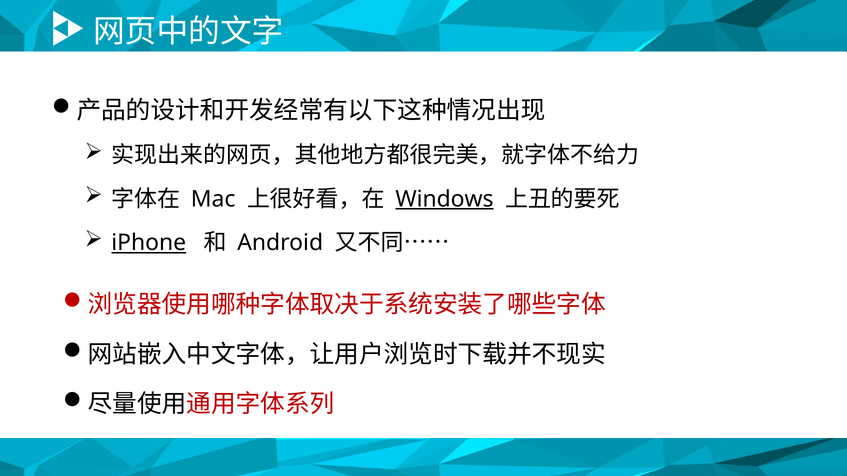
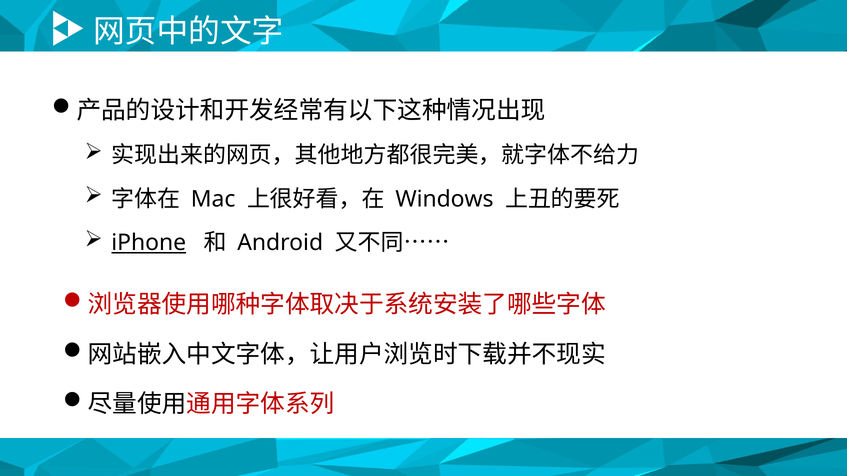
Windows underline: present -> none (444, 199)
